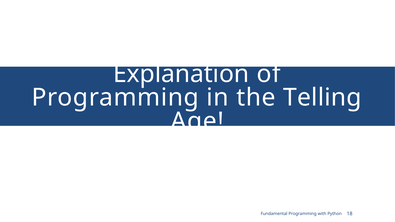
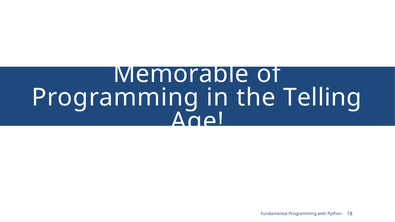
Explanation: Explanation -> Memorable (181, 74)
